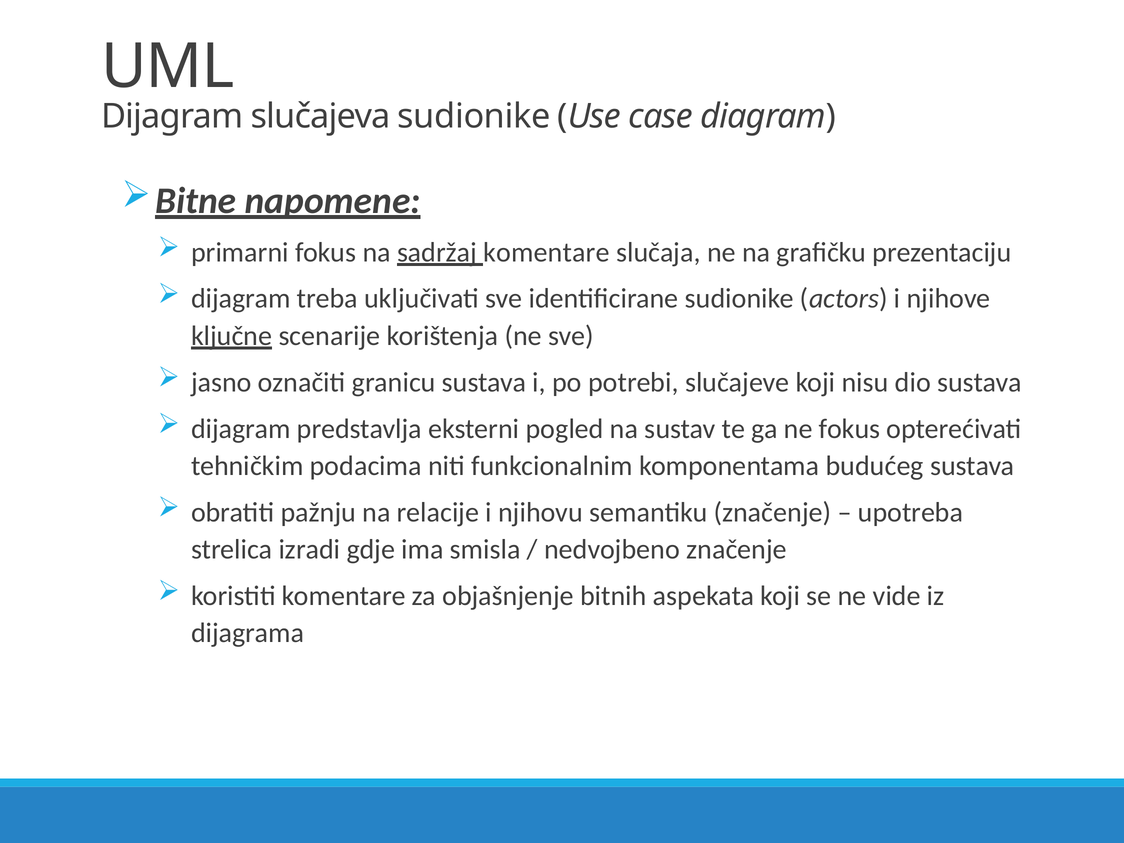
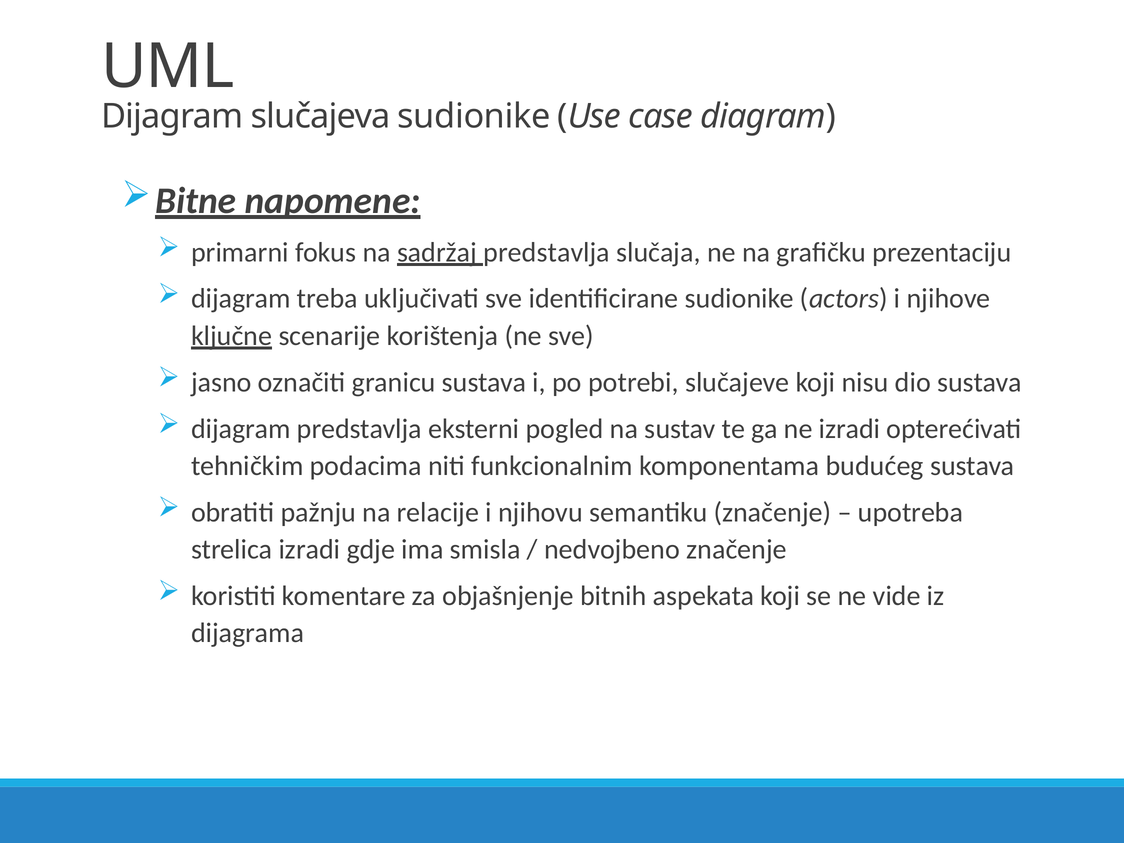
sadržaj komentare: komentare -> predstavlja (547, 252)
ne fokus: fokus -> izradi (849, 429)
